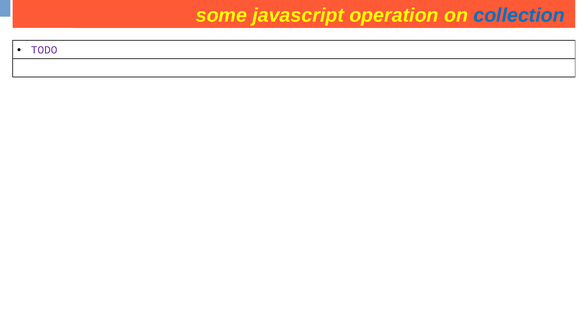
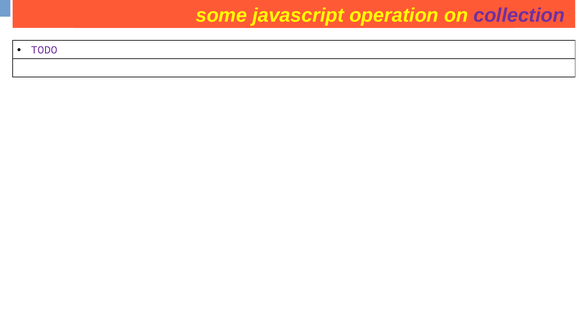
collection colour: blue -> purple (519, 15)
